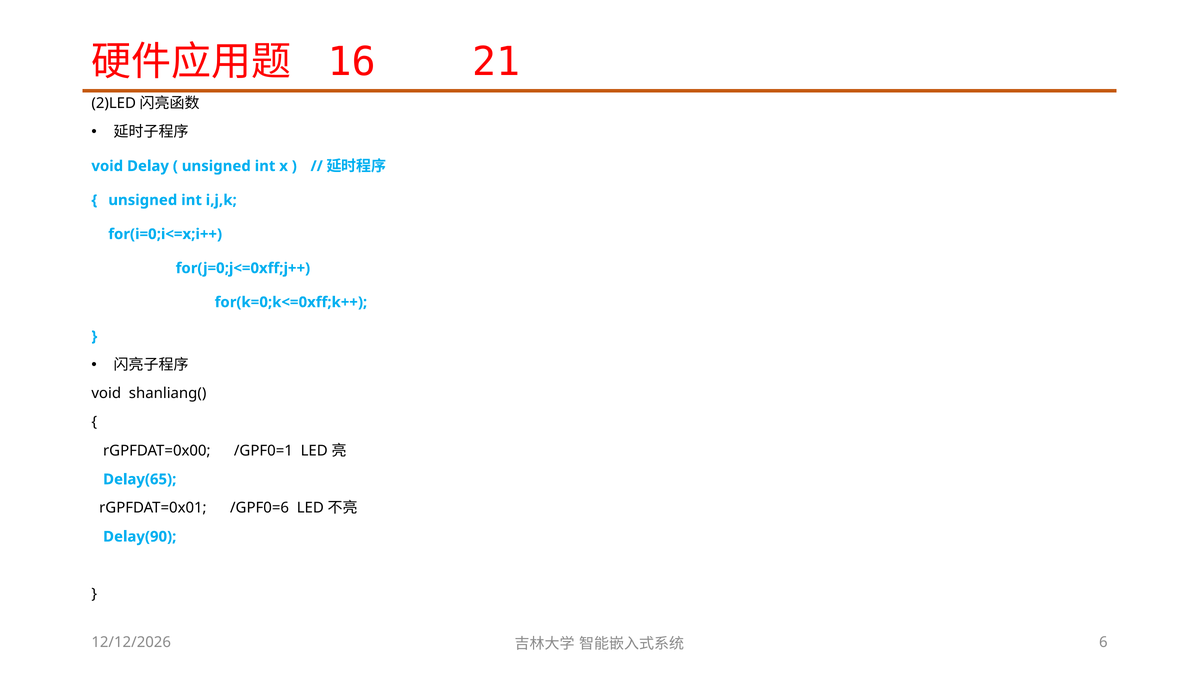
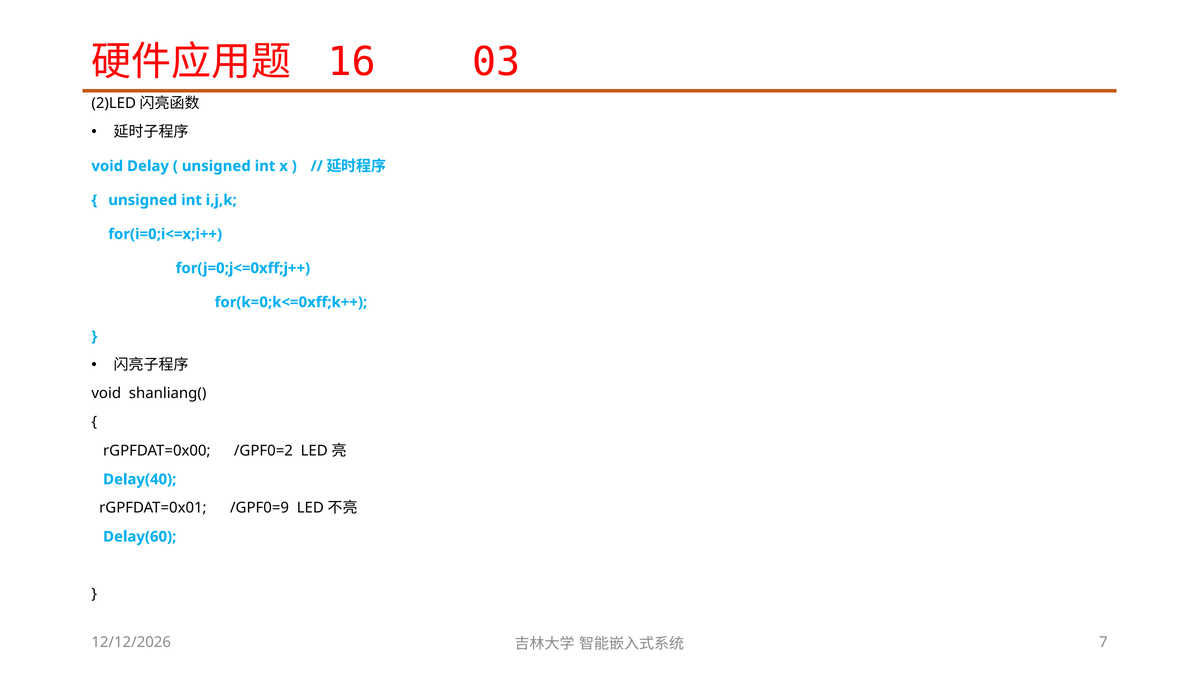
21: 21 -> 03 (496, 62)
/GPF0=1: /GPF0=1 -> /GPF0=2 (263, 451)
Delay(65: Delay(65 -> Delay(40 (140, 480)
/GPF0=6: /GPF0=6 -> /GPF0=9 (260, 508)
Delay(90: Delay(90 -> Delay(60 (140, 537)
6: 6 -> 7 (1103, 643)
